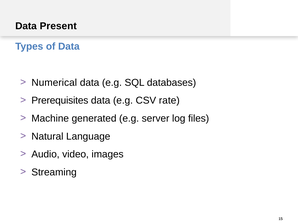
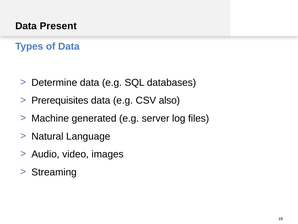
Numerical: Numerical -> Determine (54, 82)
rate: rate -> also (169, 100)
